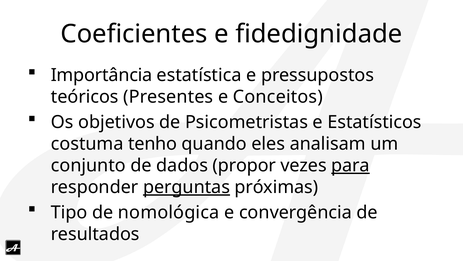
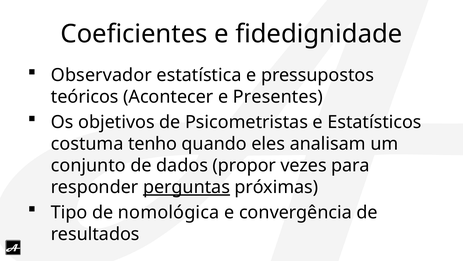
Importância: Importância -> Observador (101, 75)
Presentes: Presentes -> Acontecer (168, 97)
Conceitos: Conceitos -> Presentes (278, 97)
para underline: present -> none (351, 165)
